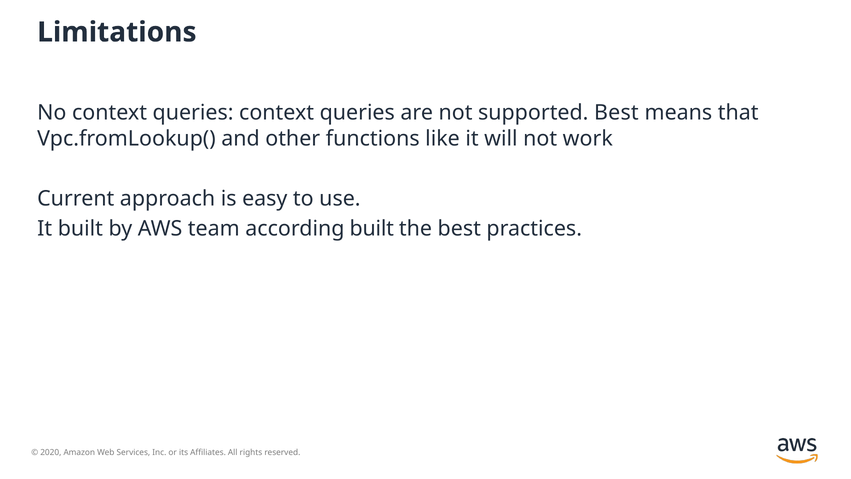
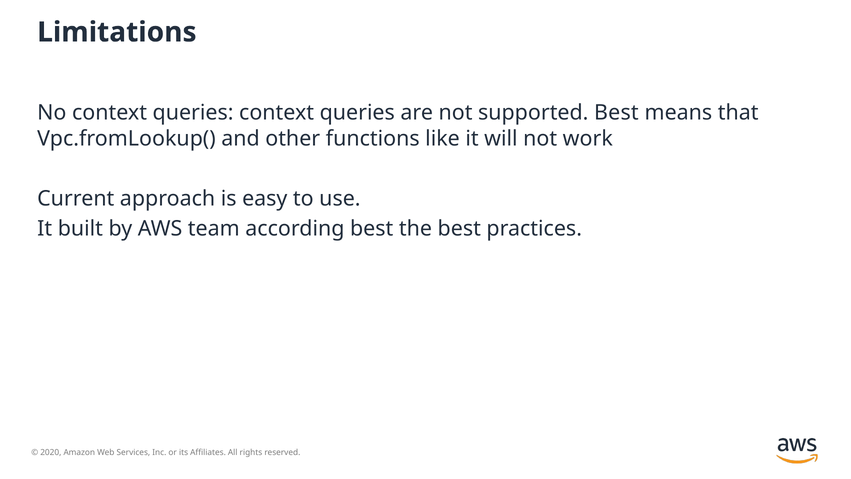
according built: built -> best (372, 228)
